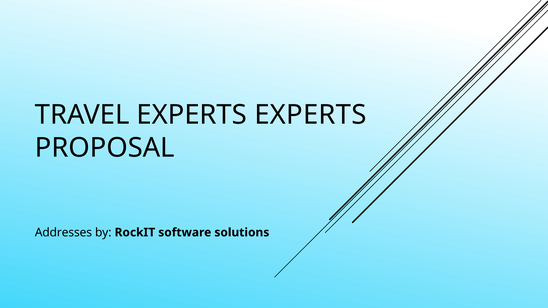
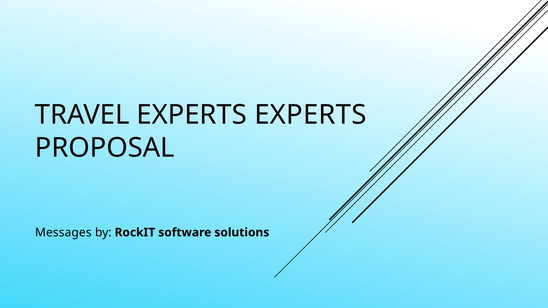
Addresses: Addresses -> Messages (63, 233)
